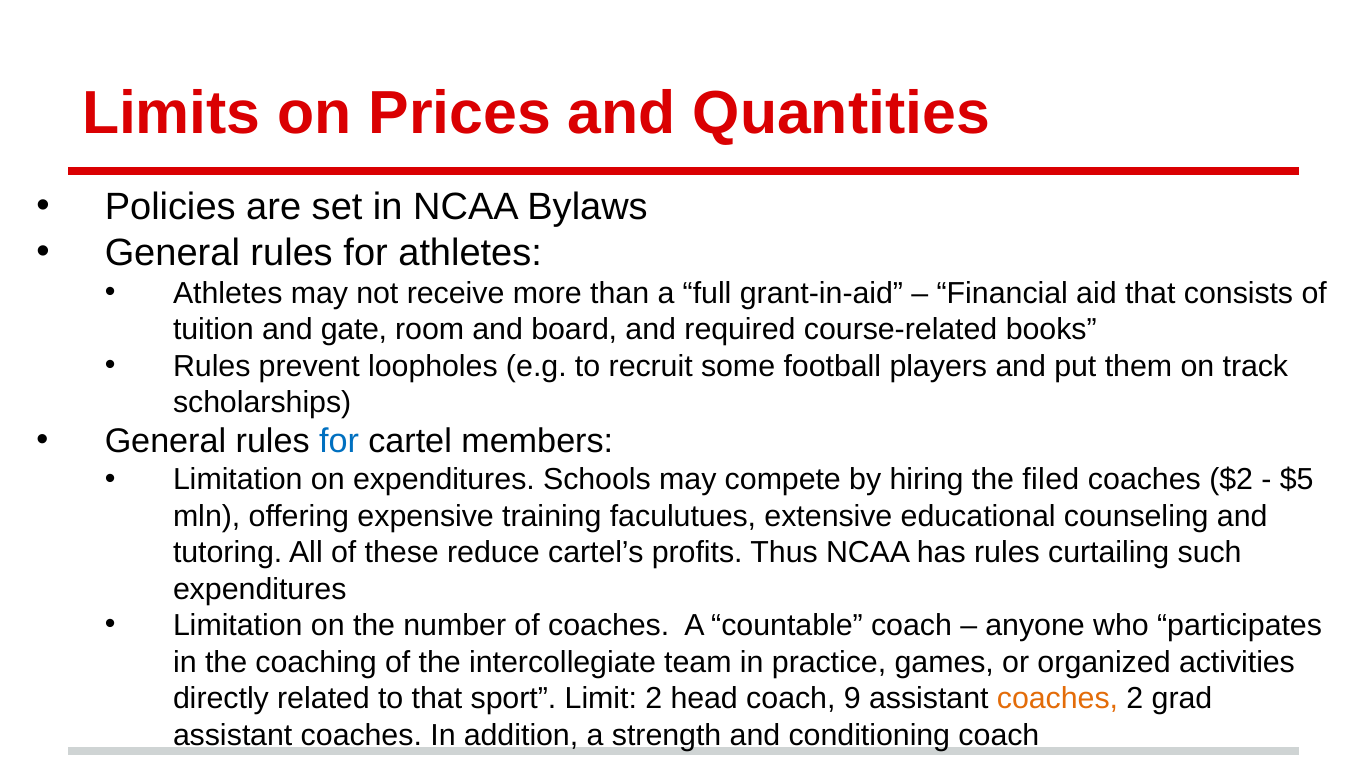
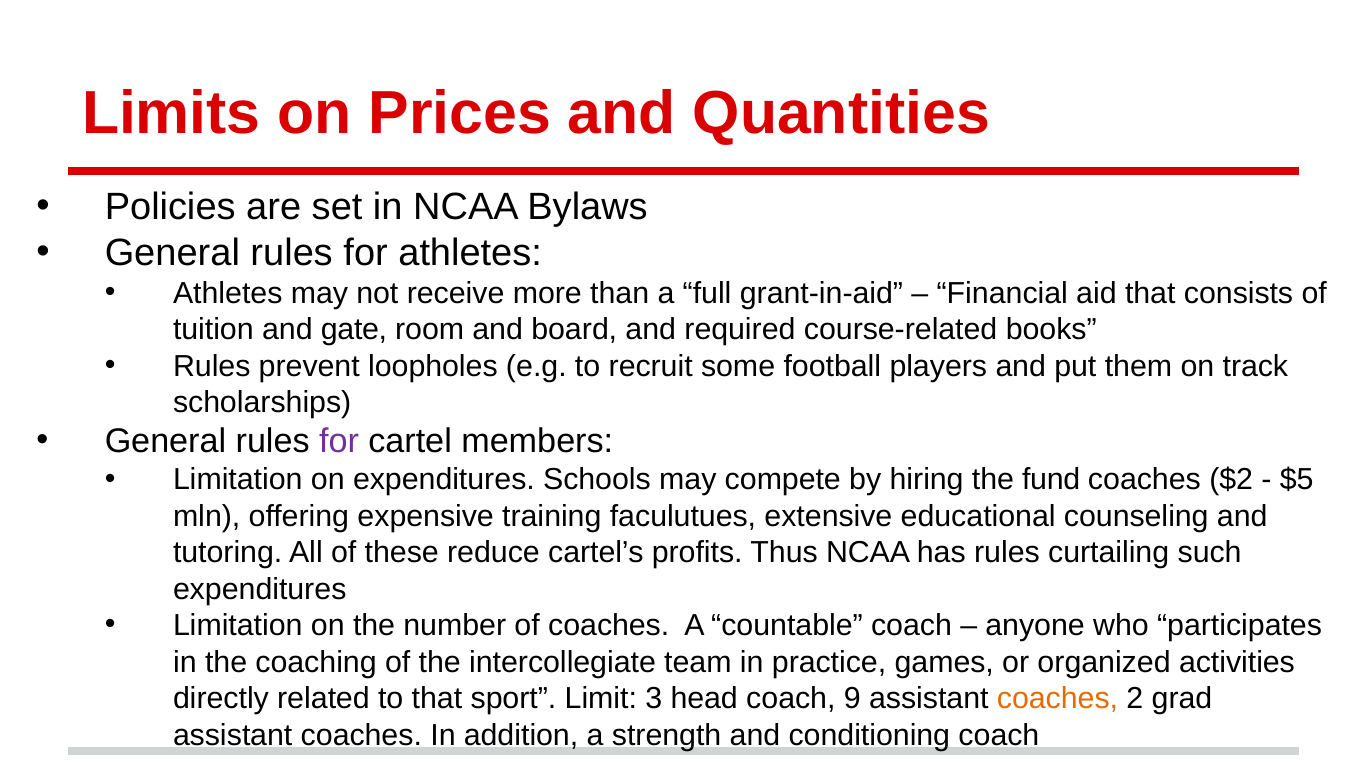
for colour: blue -> purple (339, 442)
filed: filed -> fund (1051, 480)
Limit 2: 2 -> 3 (654, 699)
